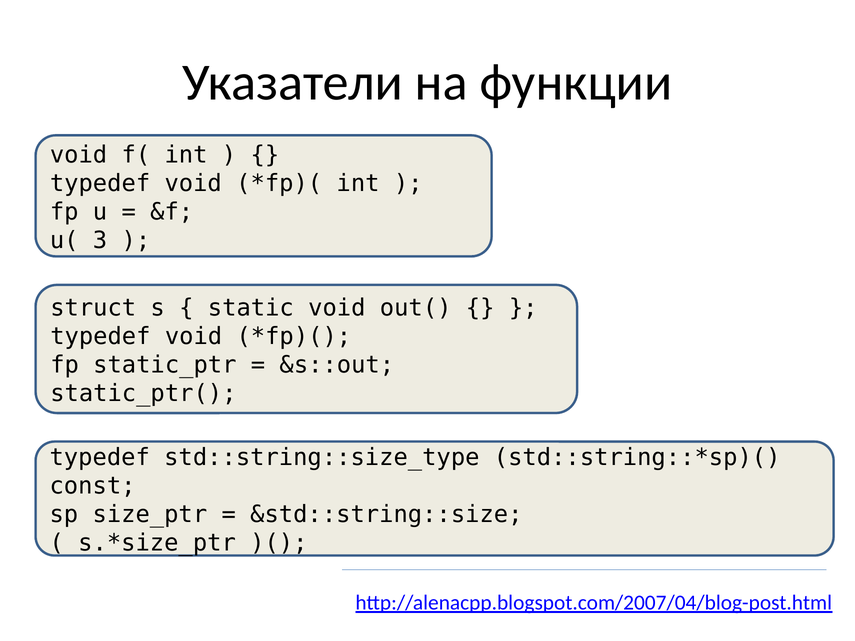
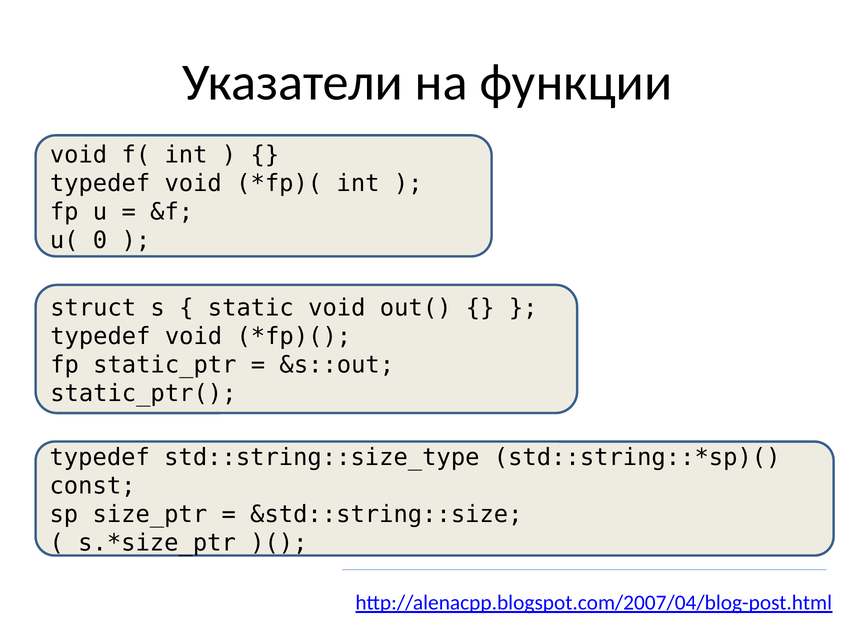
3: 3 -> 0 (100, 240)
